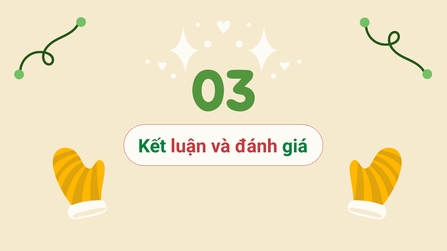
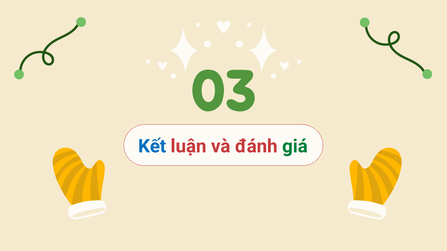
Kết colour: green -> blue (152, 147)
